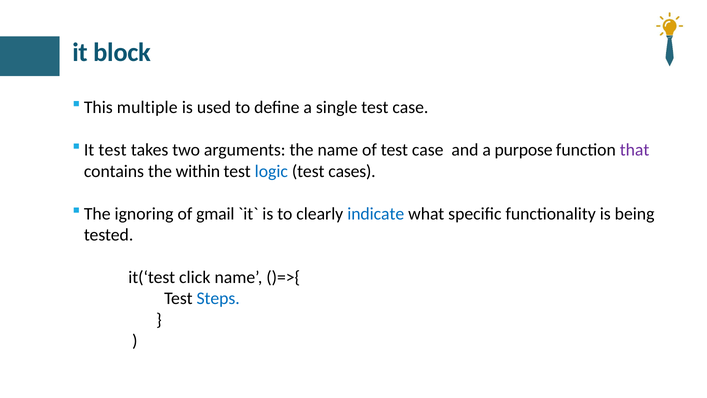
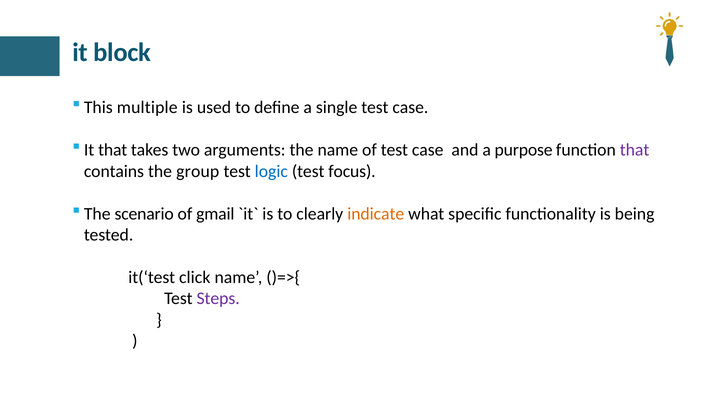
It test: test -> that (113, 150)
within: within -> group (198, 171)
cases: cases -> focus (352, 171)
ignoring: ignoring -> scenario (144, 214)
indicate colour: blue -> orange (376, 214)
Steps colour: blue -> purple (218, 298)
